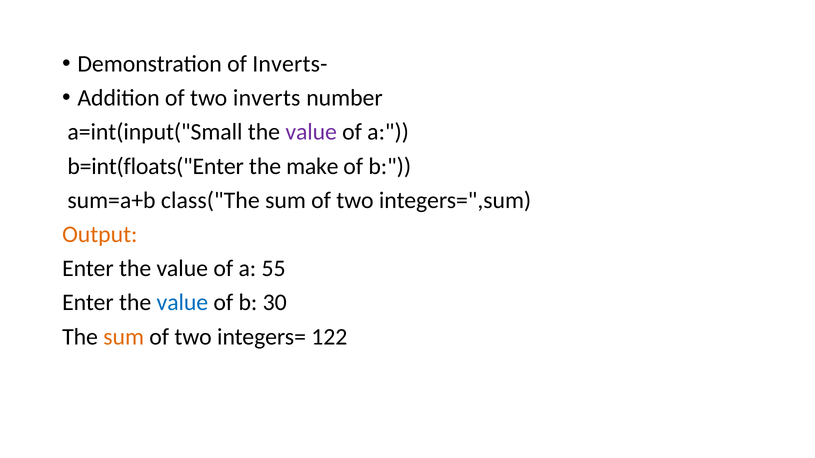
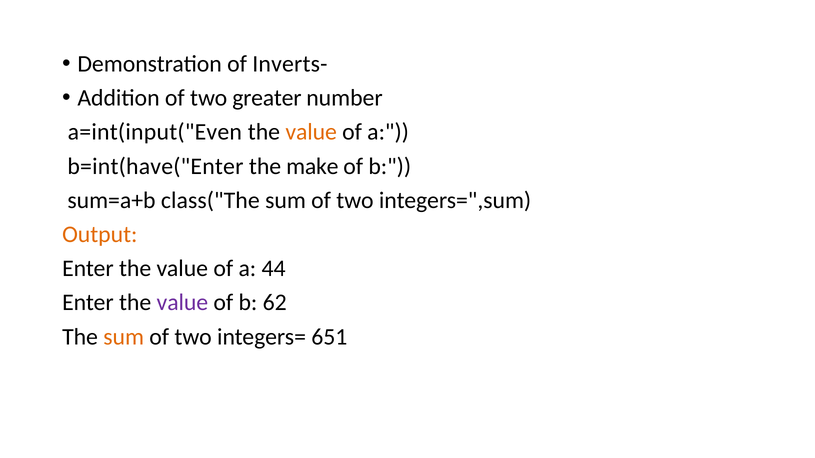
inverts: inverts -> greater (267, 98)
a=int(input("Small: a=int(input("Small -> a=int(input("Even (155, 132)
value colour: purple -> orange (311, 132)
b=int(floats("Enter: b=int(floats("Enter -> b=int(have("Enter (155, 166)
55: 55 -> 44 (274, 269)
value colour: blue -> purple (182, 303)
30: 30 -> 62 (275, 303)
122: 122 -> 651 (329, 337)
